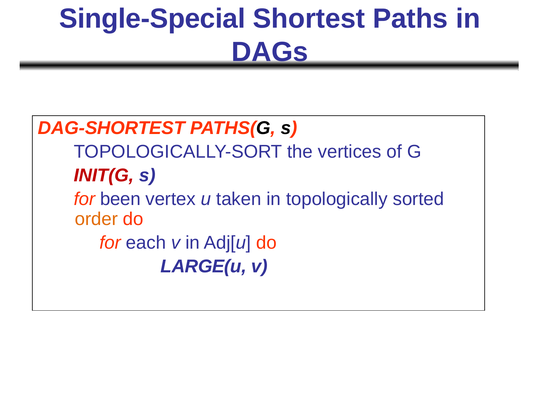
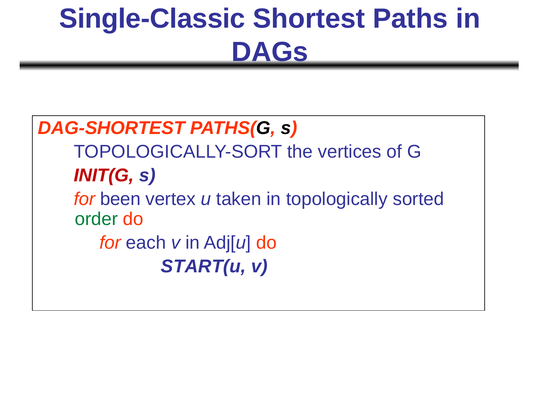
Single-Special: Single-Special -> Single-Classic (152, 19)
order colour: orange -> green (96, 219)
LARGE(u: LARGE(u -> START(u (203, 266)
